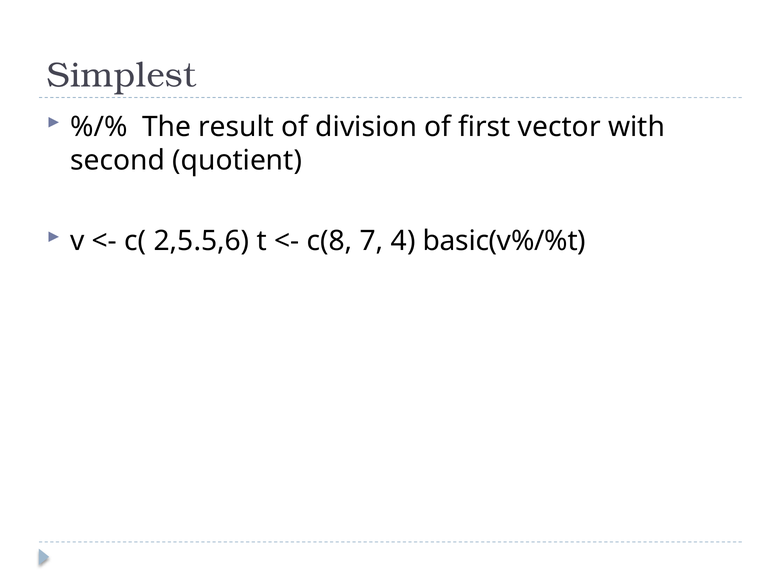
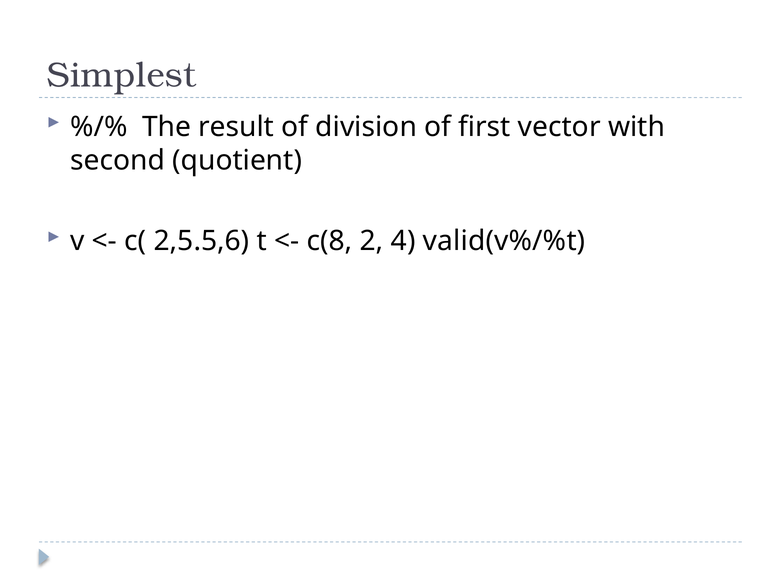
7: 7 -> 2 (372, 241)
basic(v%/%t: basic(v%/%t -> valid(v%/%t (504, 241)
